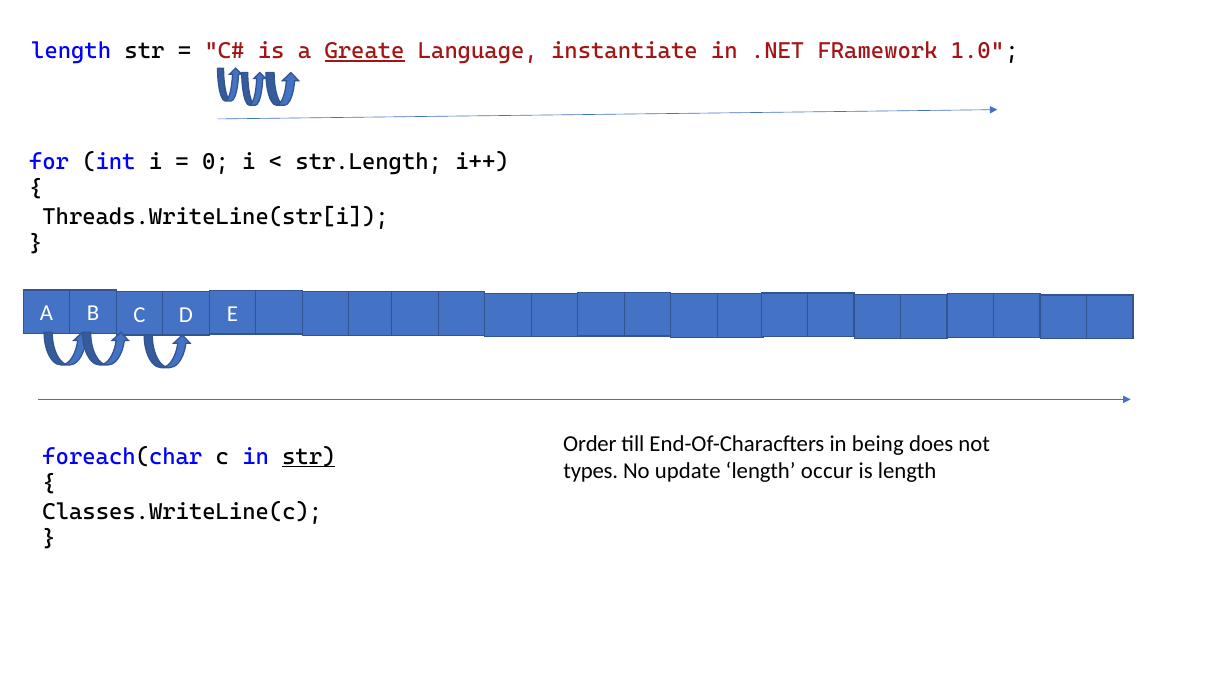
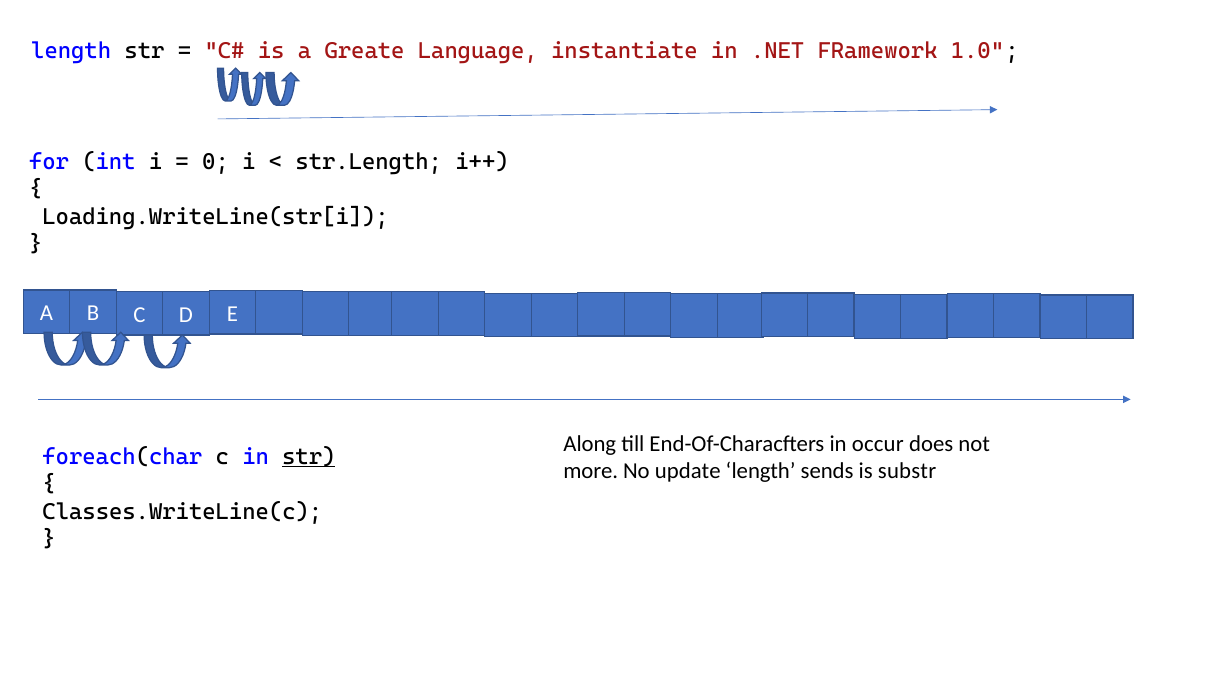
Greate underline: present -> none (365, 51)
Threads.WriteLine(str[i: Threads.WriteLine(str[i -> Loading.WriteLine(str[i (216, 217)
Order: Order -> Along (590, 444)
being: being -> occur (878, 444)
types: types -> more (591, 471)
occur: occur -> sends (827, 471)
is length: length -> substr (907, 471)
